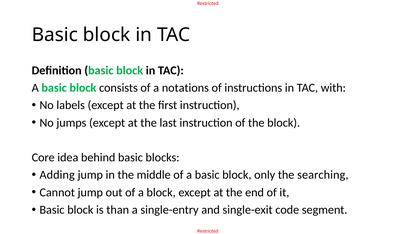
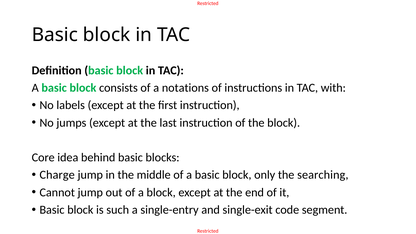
Adding: Adding -> Charge (57, 175)
than: than -> such (118, 210)
